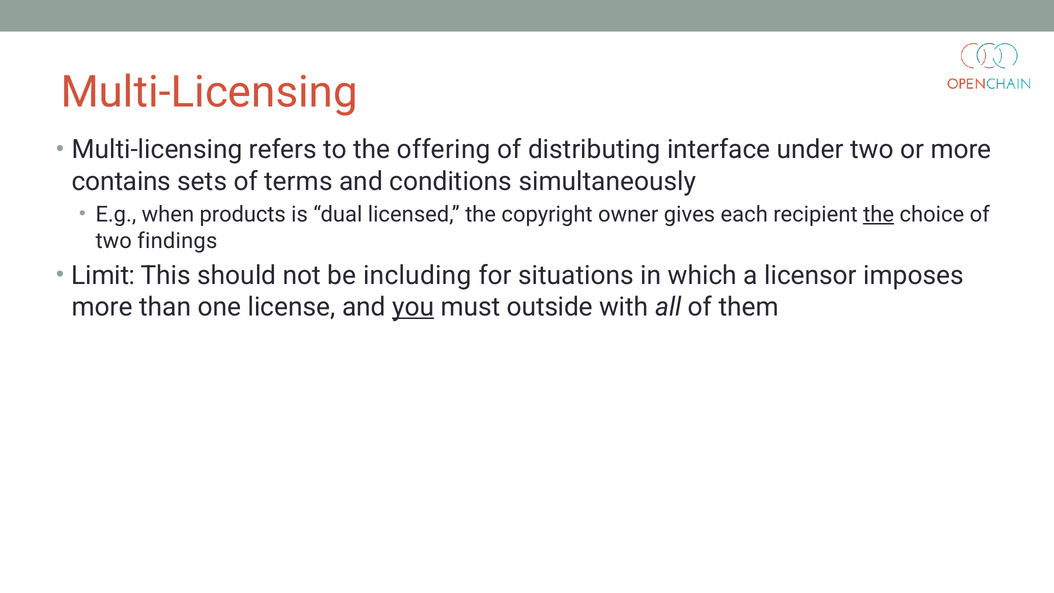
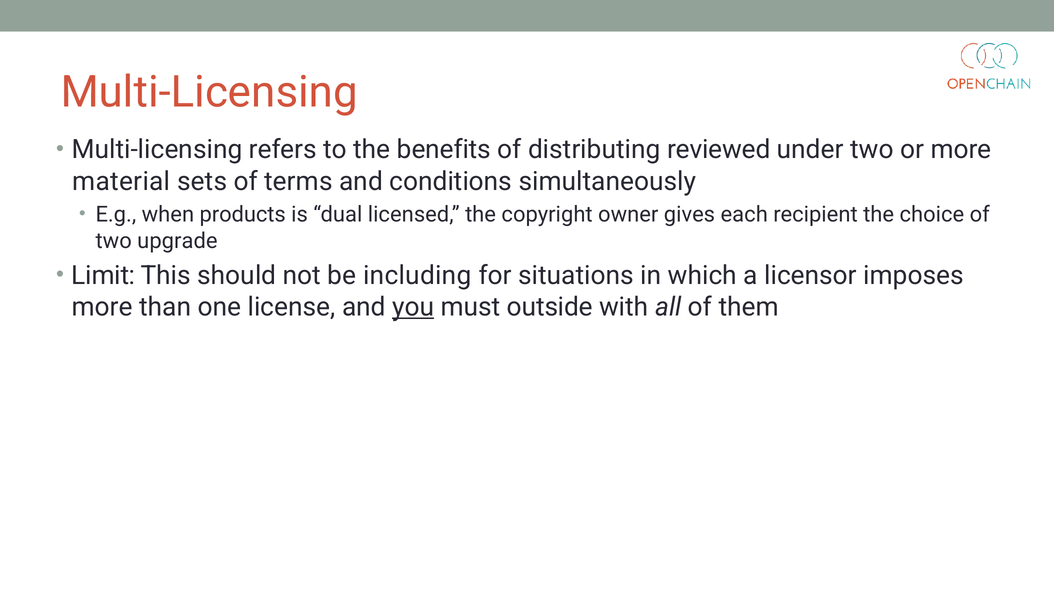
offering: offering -> benefits (444, 150)
interface: interface -> reviewed (719, 150)
contains: contains -> material (121, 181)
the underline: present -> none (879, 214)
findings: findings -> upgrade (177, 241)
